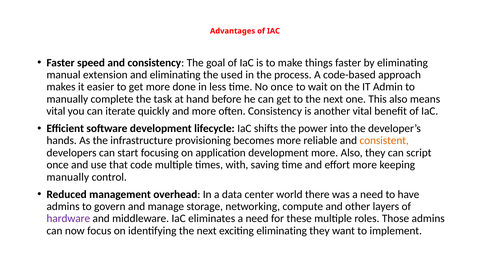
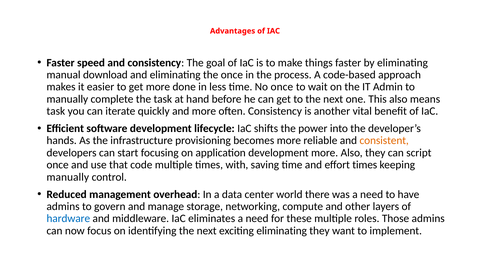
extension: extension -> download (105, 75)
the used: used -> once (232, 75)
vital: vital -> task (56, 111)
effort more: more -> times (365, 165)
hardware colour: purple -> blue (68, 218)
